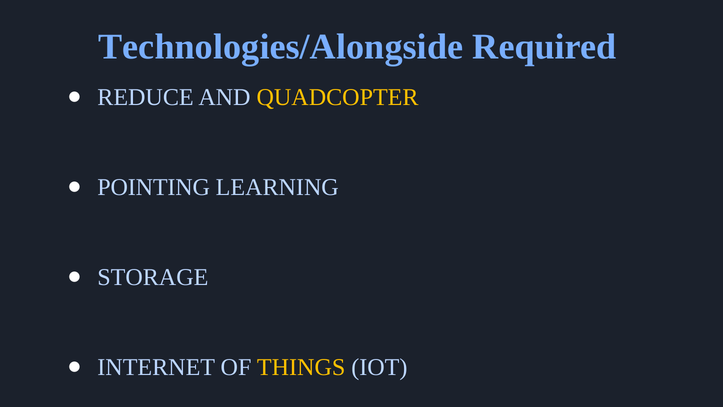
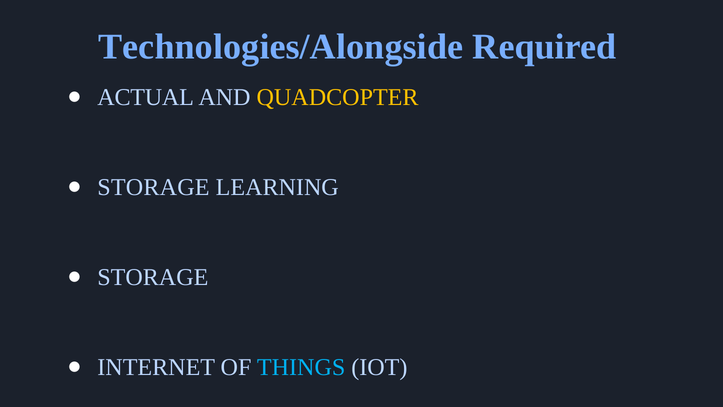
REDUCE: REDUCE -> ACTUAL (146, 97)
POINTING: POINTING -> STORAGE (153, 187)
THINGS colour: yellow -> light blue (301, 367)
